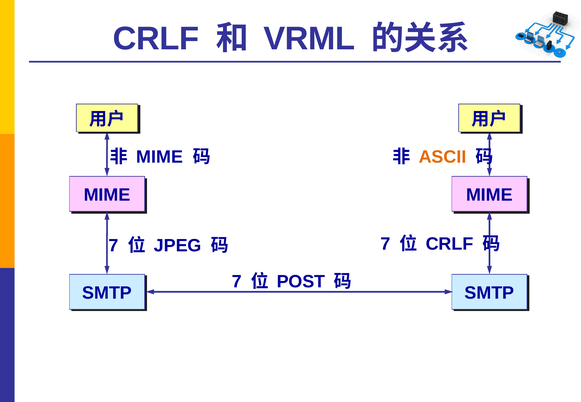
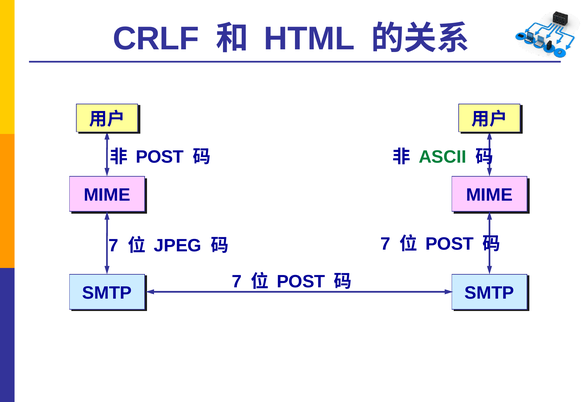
VRML: VRML -> HTML (309, 39)
MIME: MIME -> POST (160, 157)
ASCII colour: orange -> green (443, 157)
CRLF: CRLF -> POST (450, 244)
